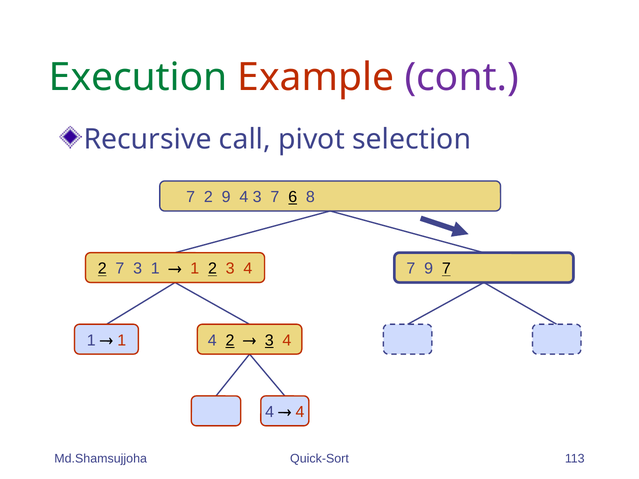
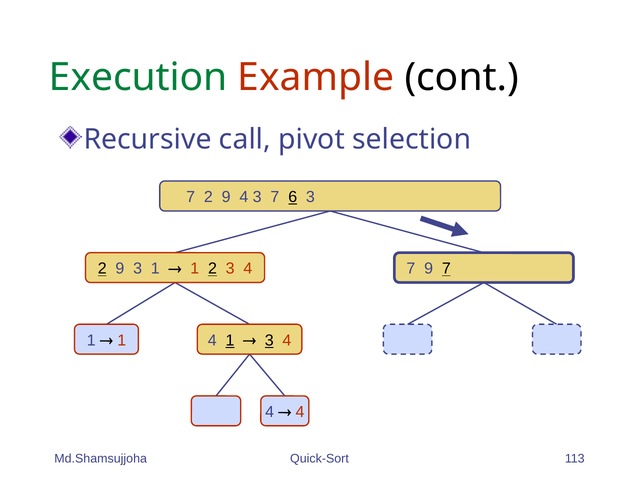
cont colour: purple -> black (462, 77)
7 6 8: 8 -> 3 (310, 197)
7: 7 -> 9 (120, 269)
1 4 2: 2 -> 1 (230, 340)
